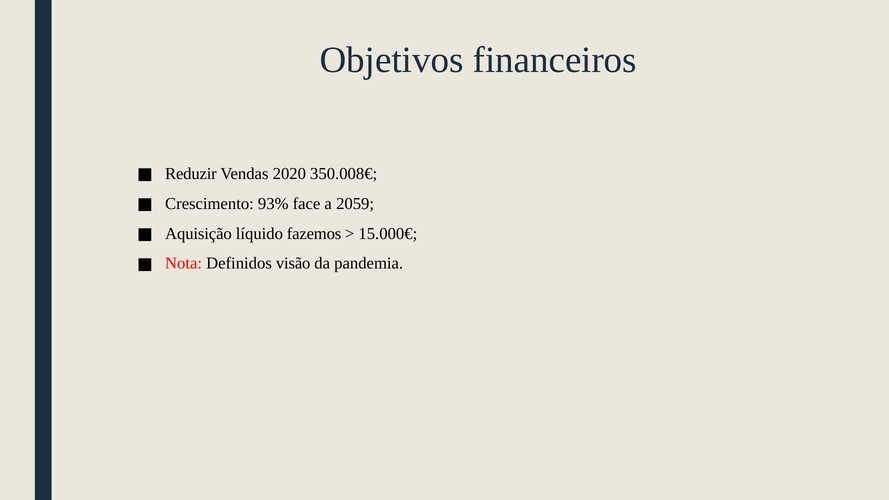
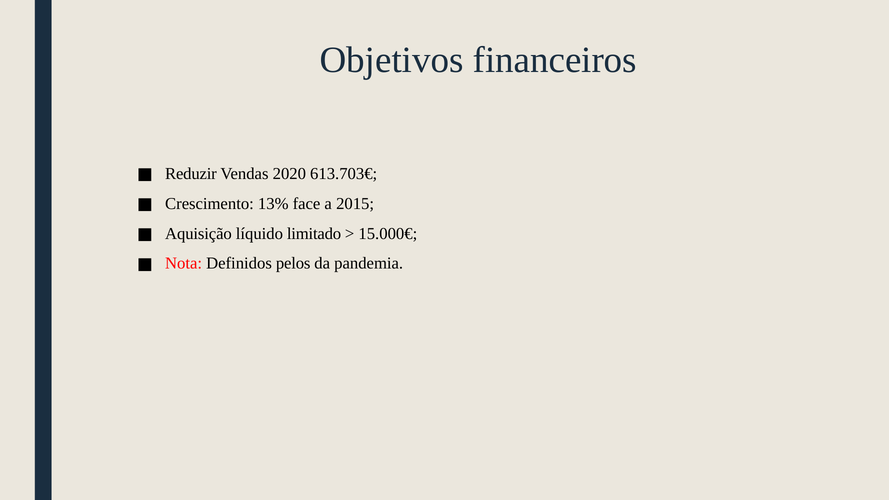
350.008€: 350.008€ -> 613.703€ (344, 174)
93%: 93% -> 13% (273, 204)
2059: 2059 -> 2015 (355, 204)
fazemos: fazemos -> limitado (314, 234)
visão: visão -> pelos (293, 264)
